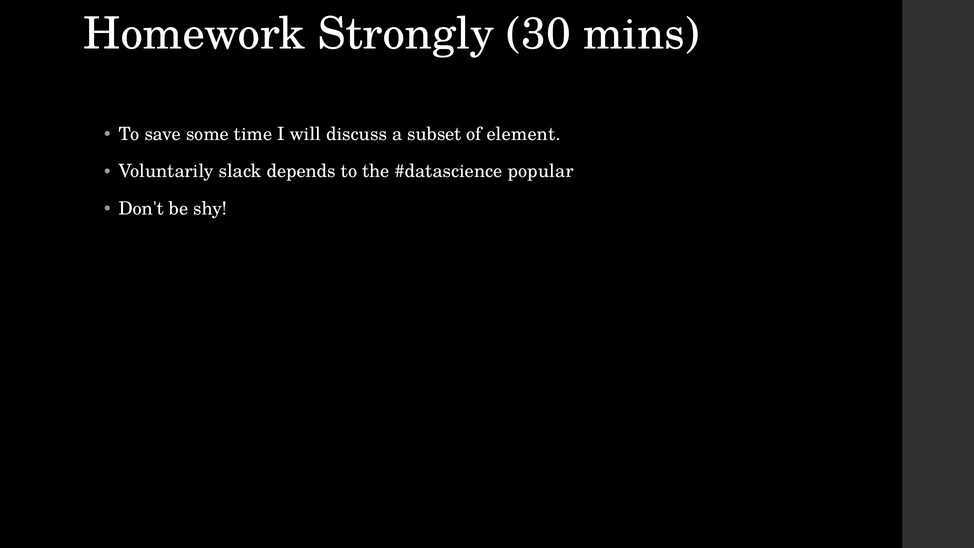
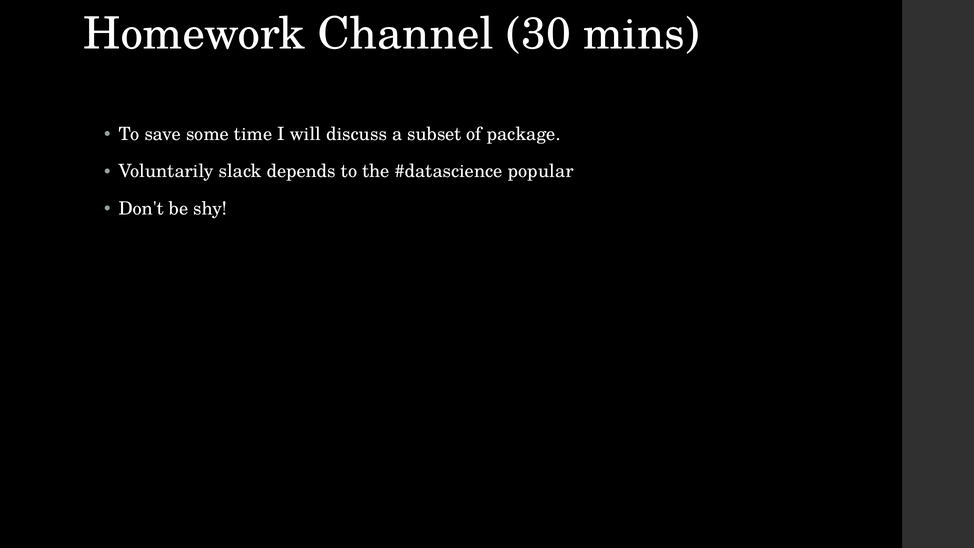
Strongly: Strongly -> Channel (406, 34)
element: element -> package (524, 134)
